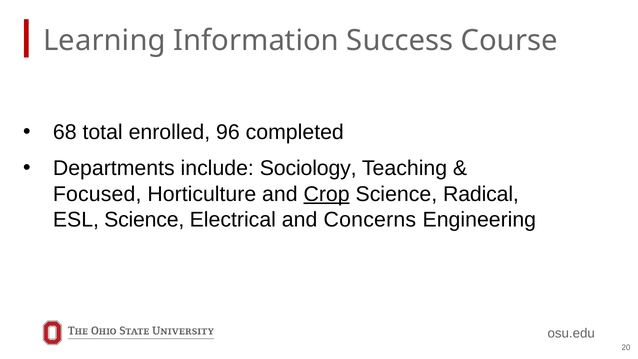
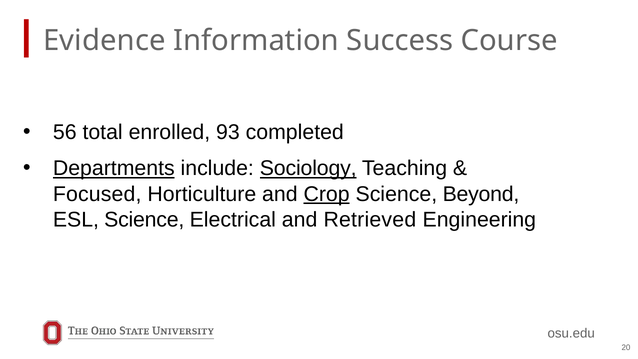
Learning: Learning -> Evidence (104, 40)
68: 68 -> 56 (65, 132)
96: 96 -> 93 (228, 132)
Departments underline: none -> present (114, 168)
Sociology underline: none -> present (308, 168)
Radical: Radical -> Beyond (481, 194)
Concerns: Concerns -> Retrieved (370, 219)
